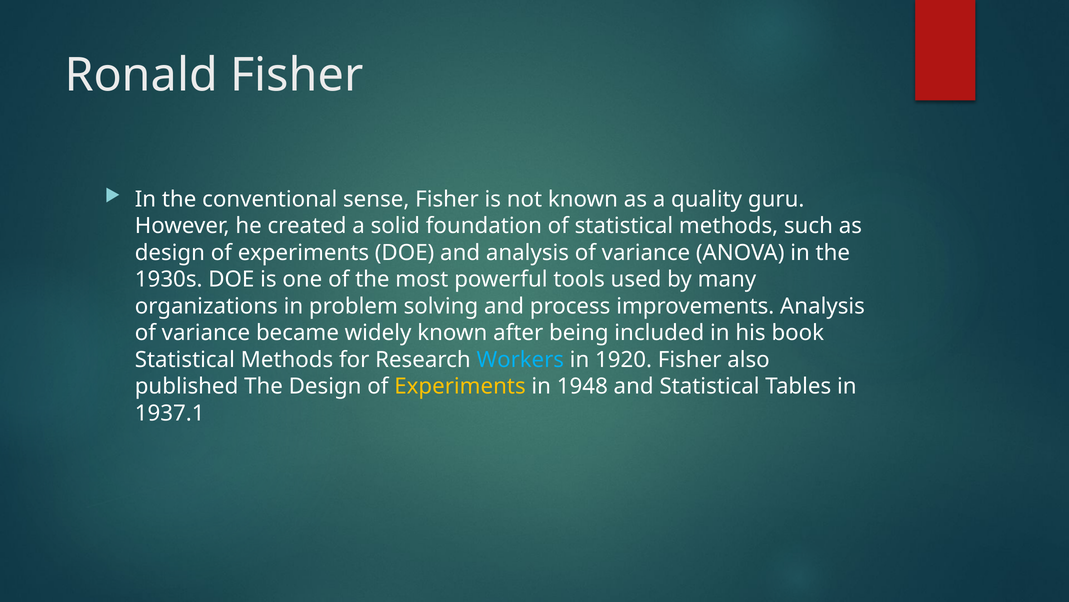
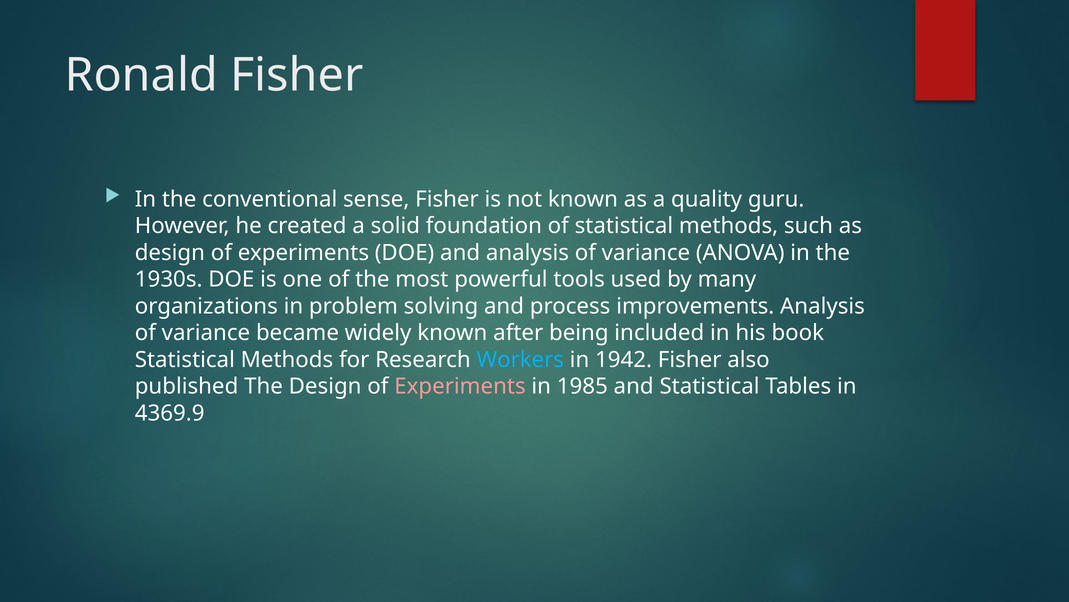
1920: 1920 -> 1942 (624, 359)
Experiments colour: yellow -> pink (460, 386)
1948: 1948 -> 1985 (582, 386)
1937.1: 1937.1 -> 4369.9 (170, 413)
